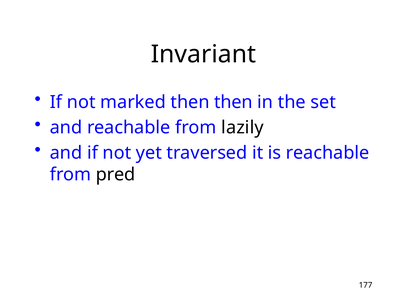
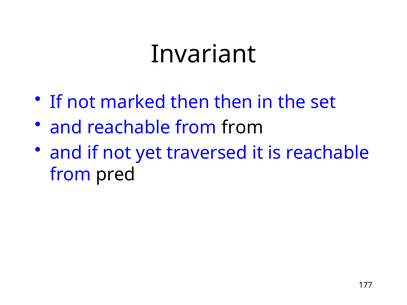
from lazily: lazily -> from (243, 128)
